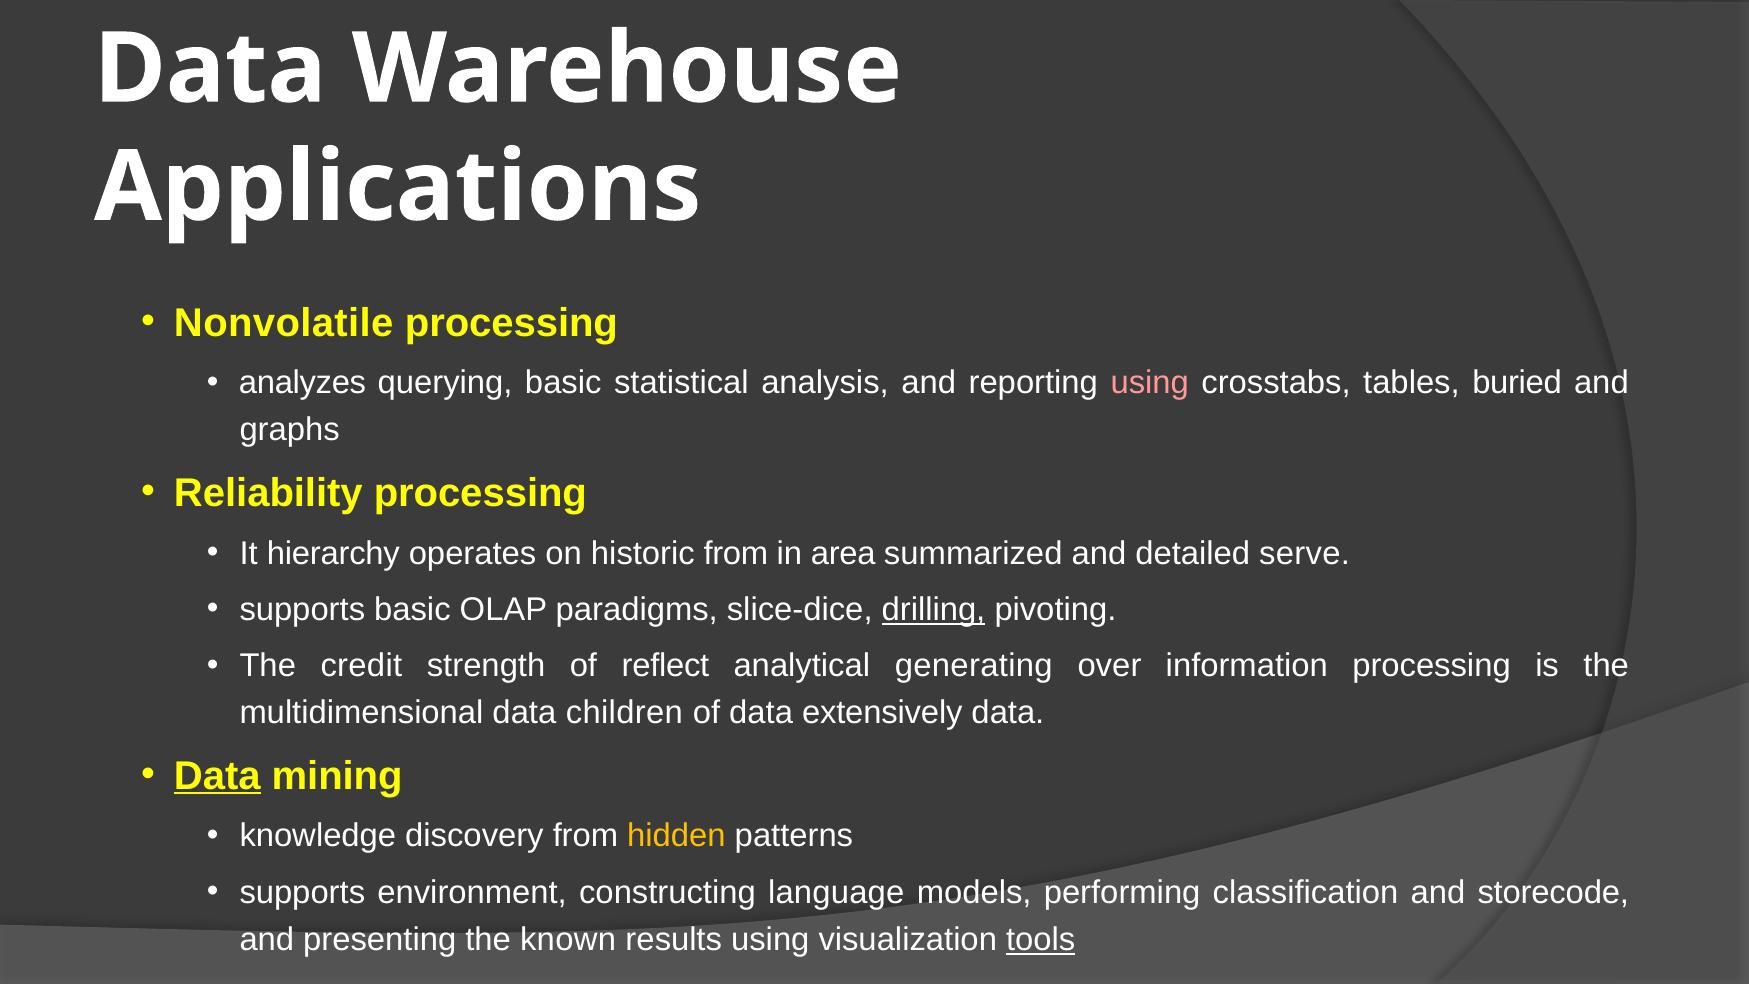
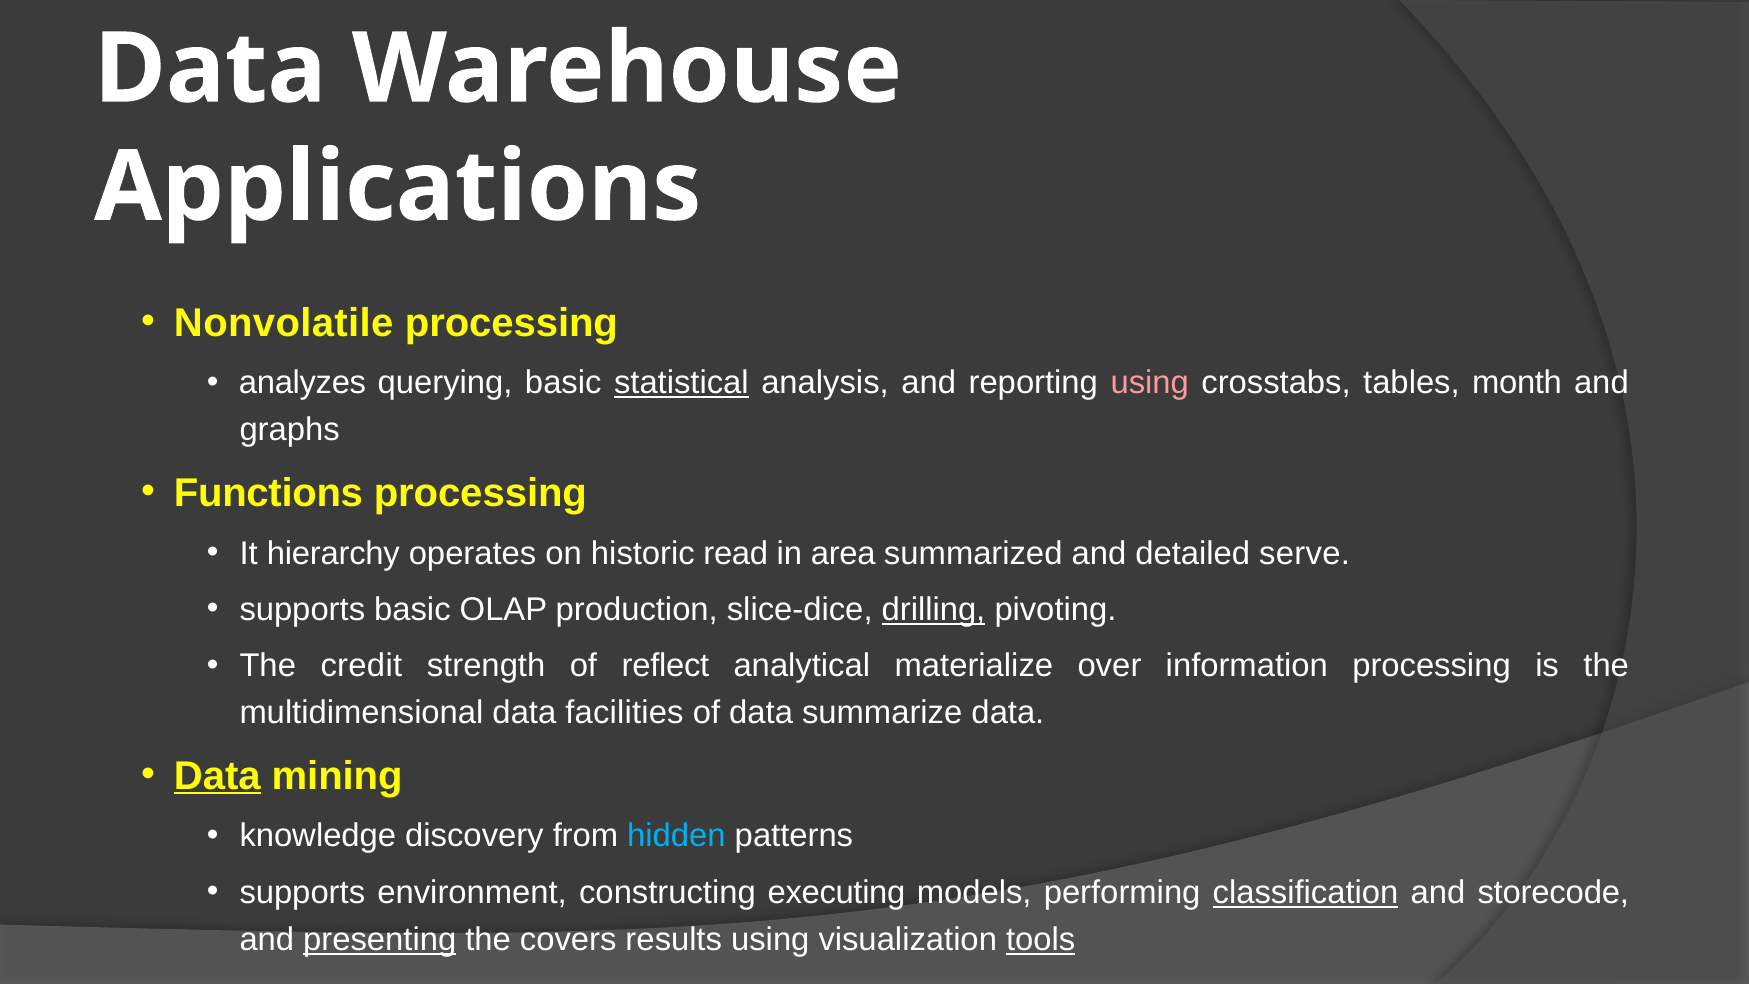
statistical underline: none -> present (681, 383)
buried: buried -> month (1517, 383)
Reliability: Reliability -> Functions (268, 493)
historic from: from -> read (736, 553)
paradigms: paradigms -> production (637, 609)
generating: generating -> materialize (974, 666)
children: children -> facilities (624, 713)
extensively: extensively -> summarize (882, 713)
hidden colour: yellow -> light blue (676, 836)
language: language -> executing (836, 892)
classification underline: none -> present (1305, 892)
presenting underline: none -> present (380, 939)
known: known -> covers (568, 939)
